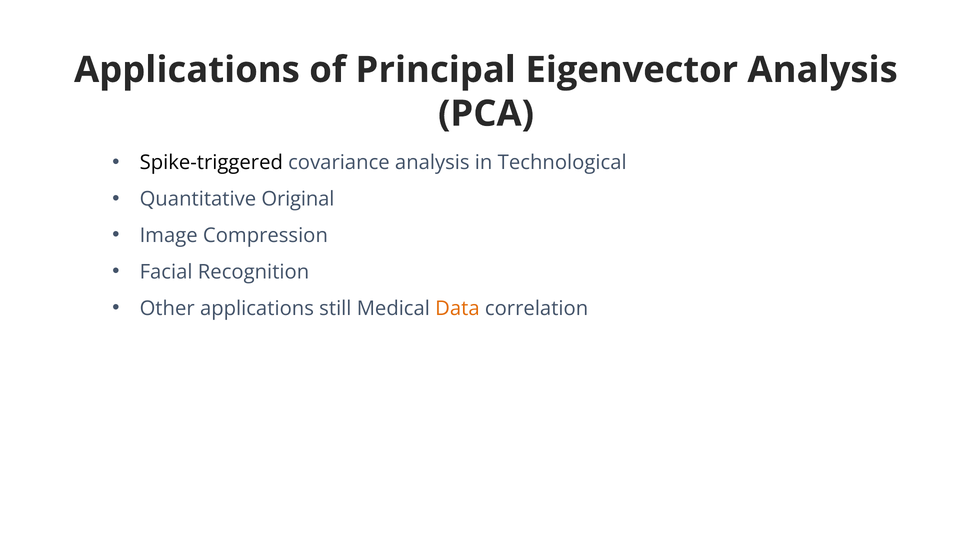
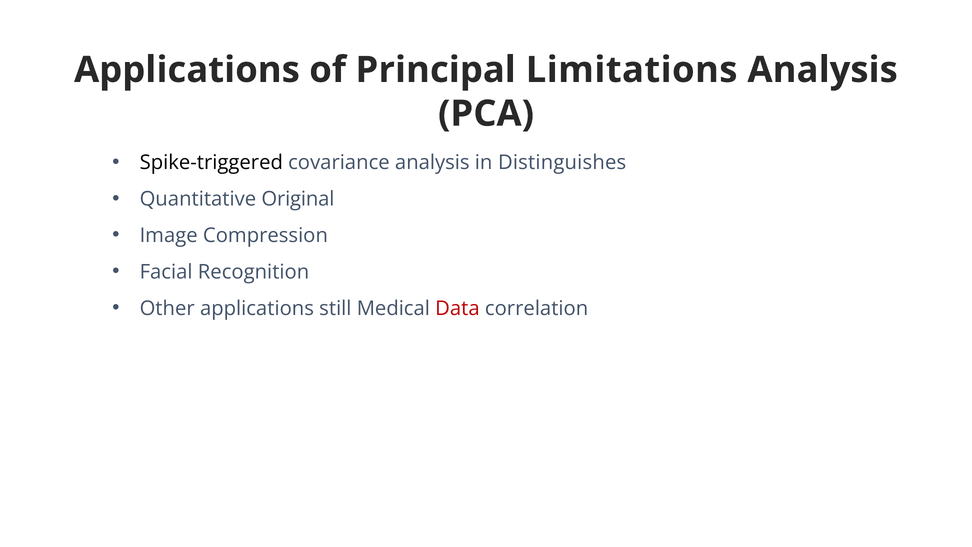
Eigenvector: Eigenvector -> Limitations (632, 70)
Technological: Technological -> Distinguishes (562, 162)
Data colour: orange -> red (457, 308)
